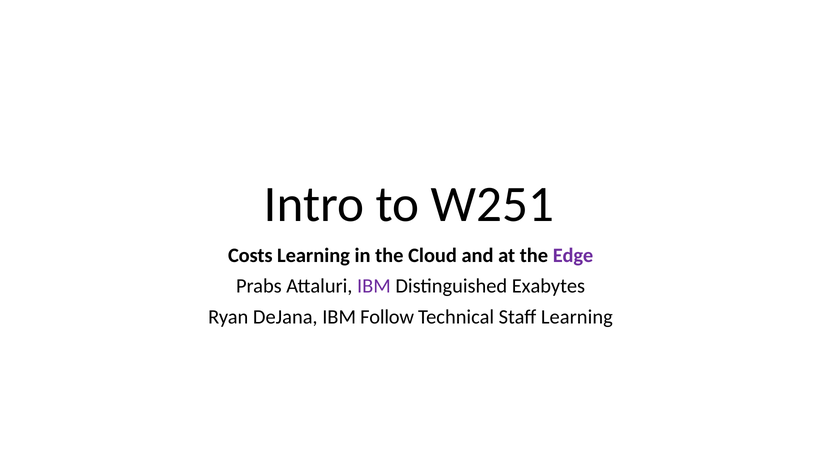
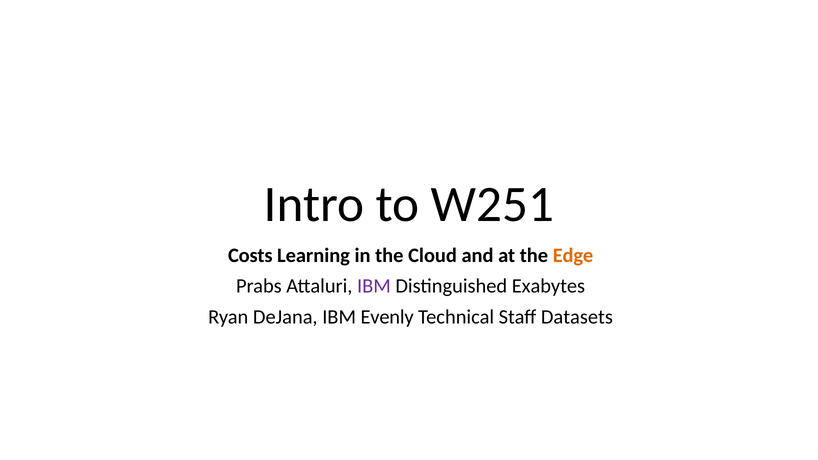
Edge colour: purple -> orange (573, 256)
Follow: Follow -> Evenly (387, 317)
Staff Learning: Learning -> Datasets (577, 317)
